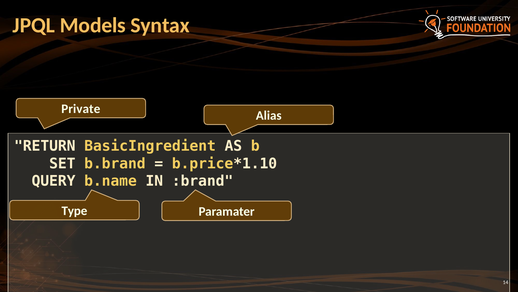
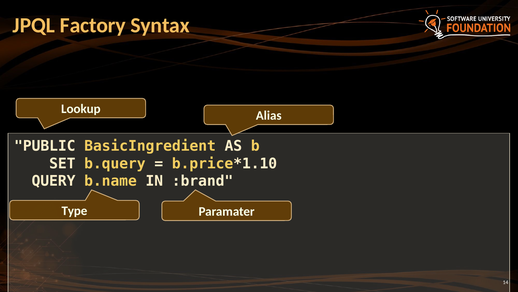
Models: Models -> Factory (93, 25)
Private: Private -> Lookup (81, 109)
RETURN: RETURN -> PUBLIC (45, 146)
b.brand: b.brand -> b.query (115, 163)
